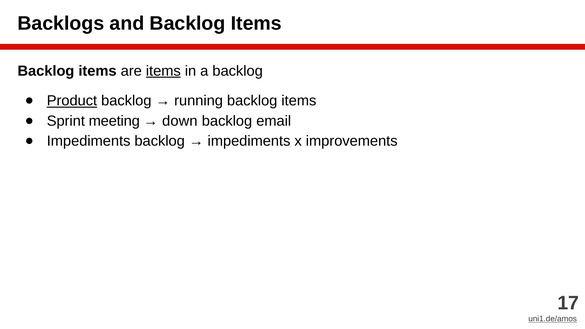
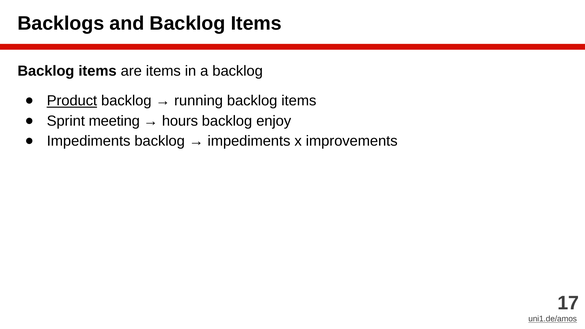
items underline: present -> none (163, 71)
down: down -> hours (180, 121)
email: email -> enjoy (274, 121)
